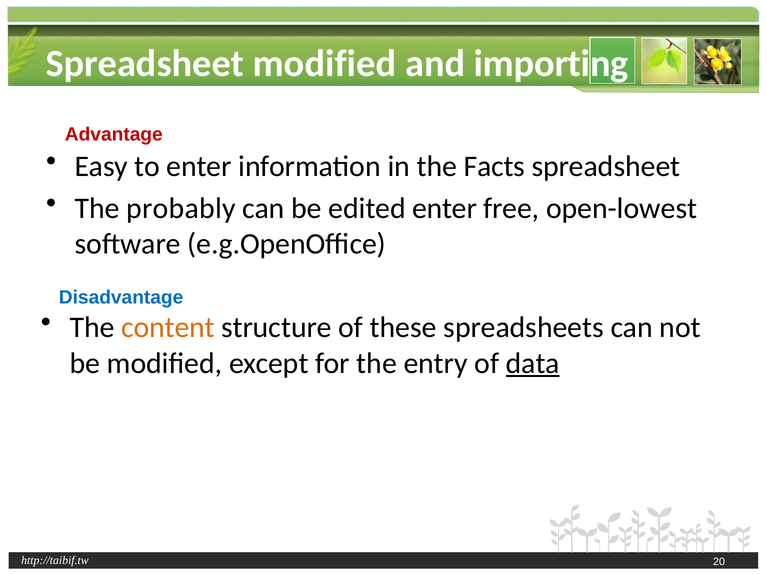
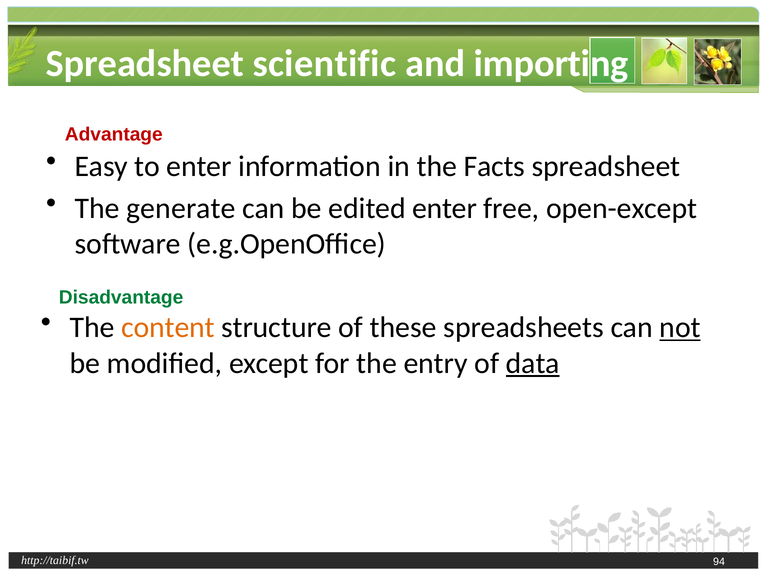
Spreadsheet modified: modified -> scientific (324, 64)
probably: probably -> generate (181, 208)
open-lowest: open-lowest -> open-except (622, 208)
Disadvantage colour: blue -> green (121, 297)
not underline: none -> present (680, 328)
20: 20 -> 94 (719, 562)
